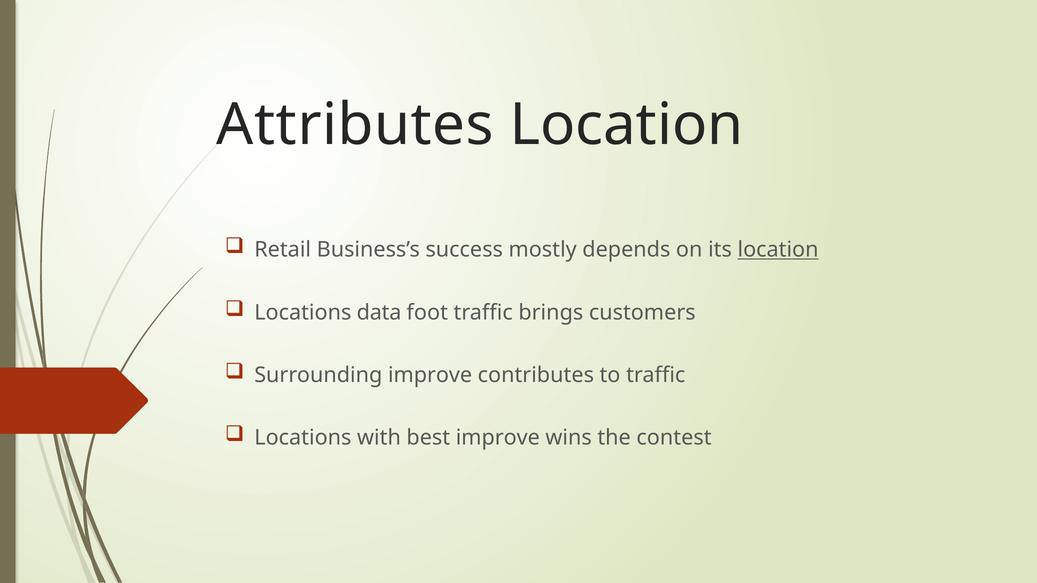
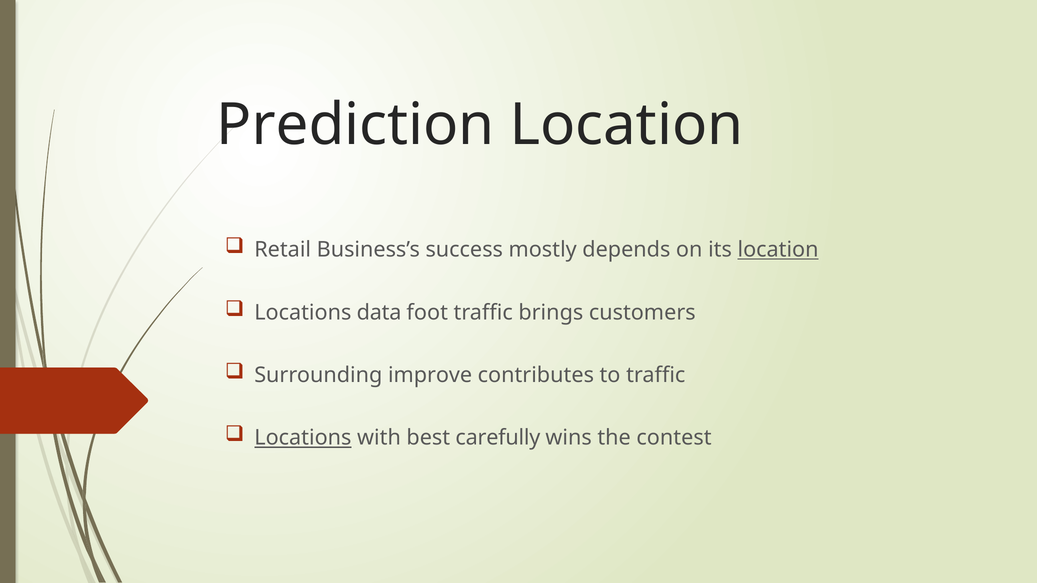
Attributes: Attributes -> Prediction (355, 125)
Locations underline: none -> present (303, 438)
best improve: improve -> carefully (498, 438)
